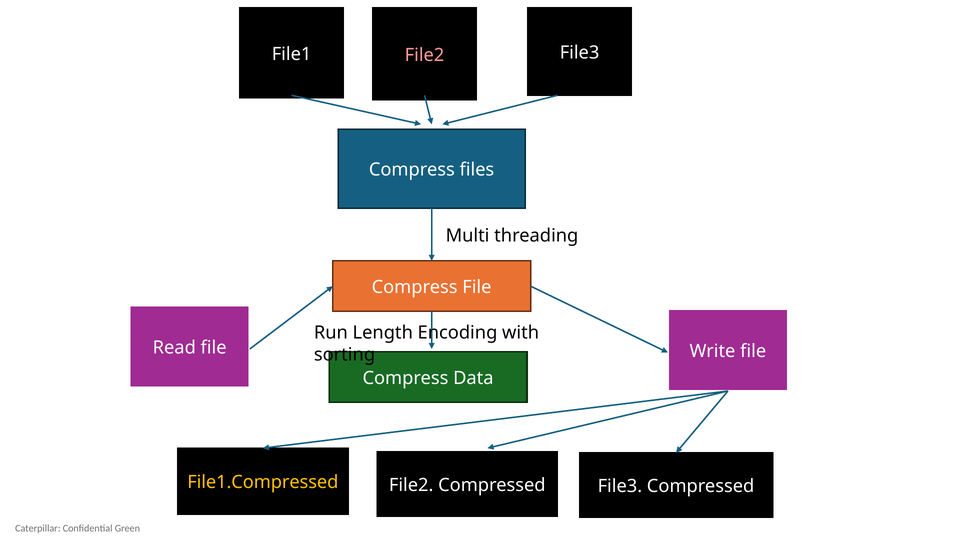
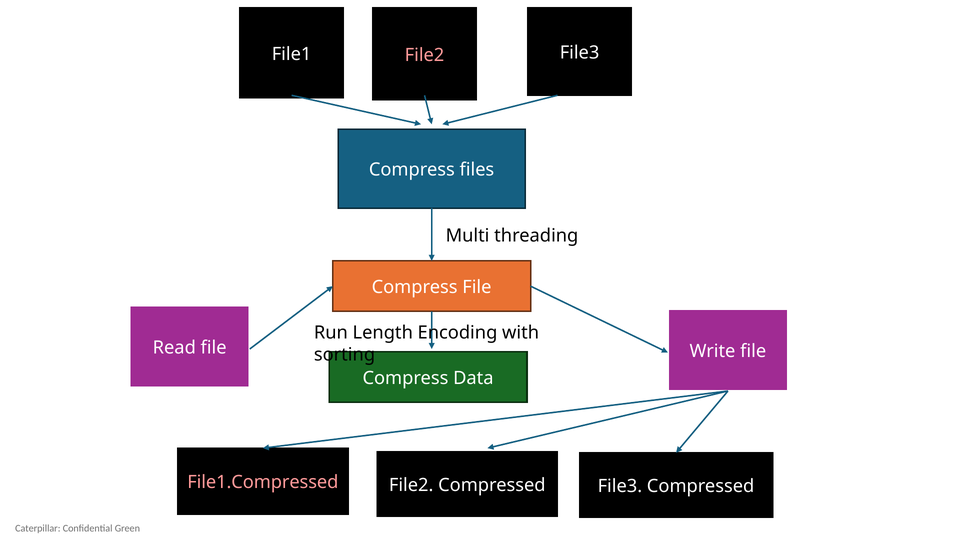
File1.Compressed colour: yellow -> pink (263, 482)
